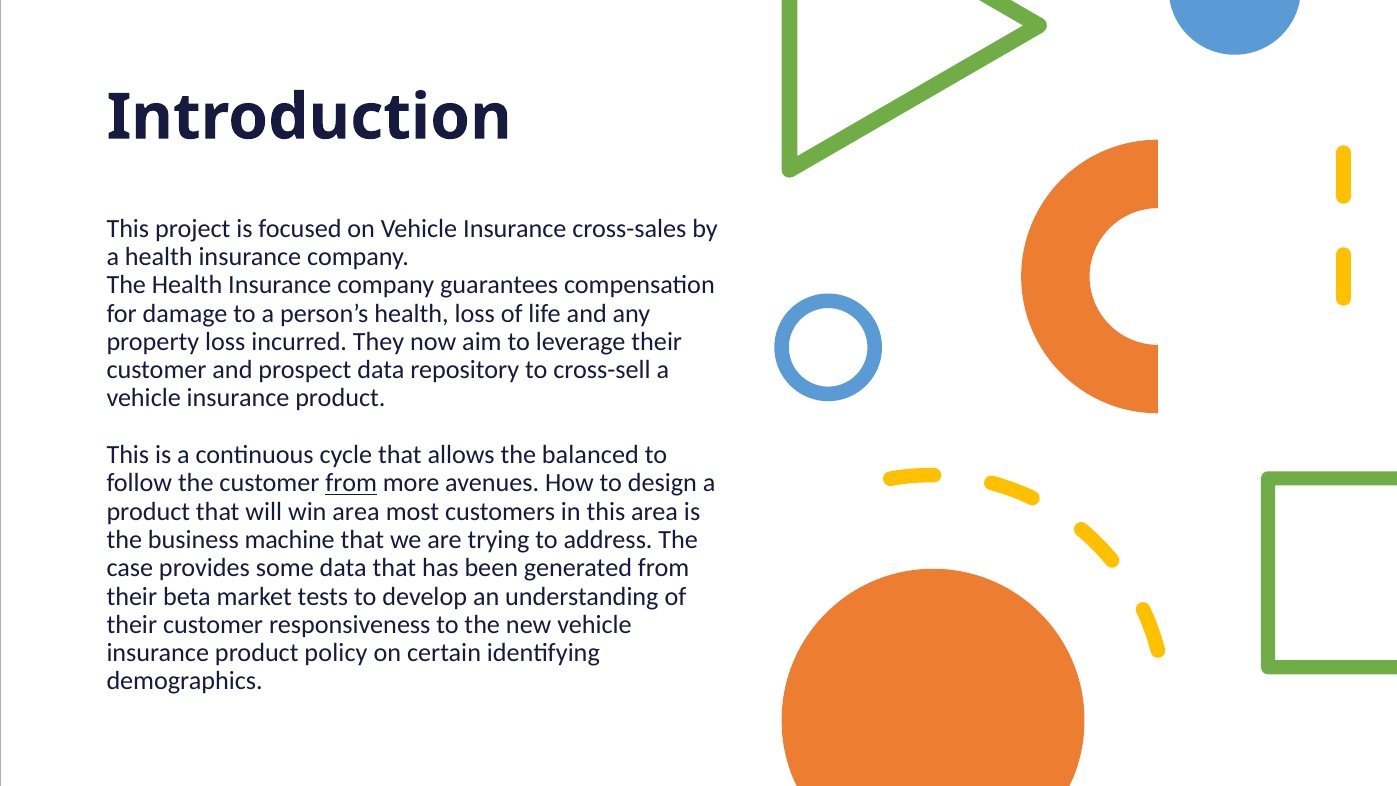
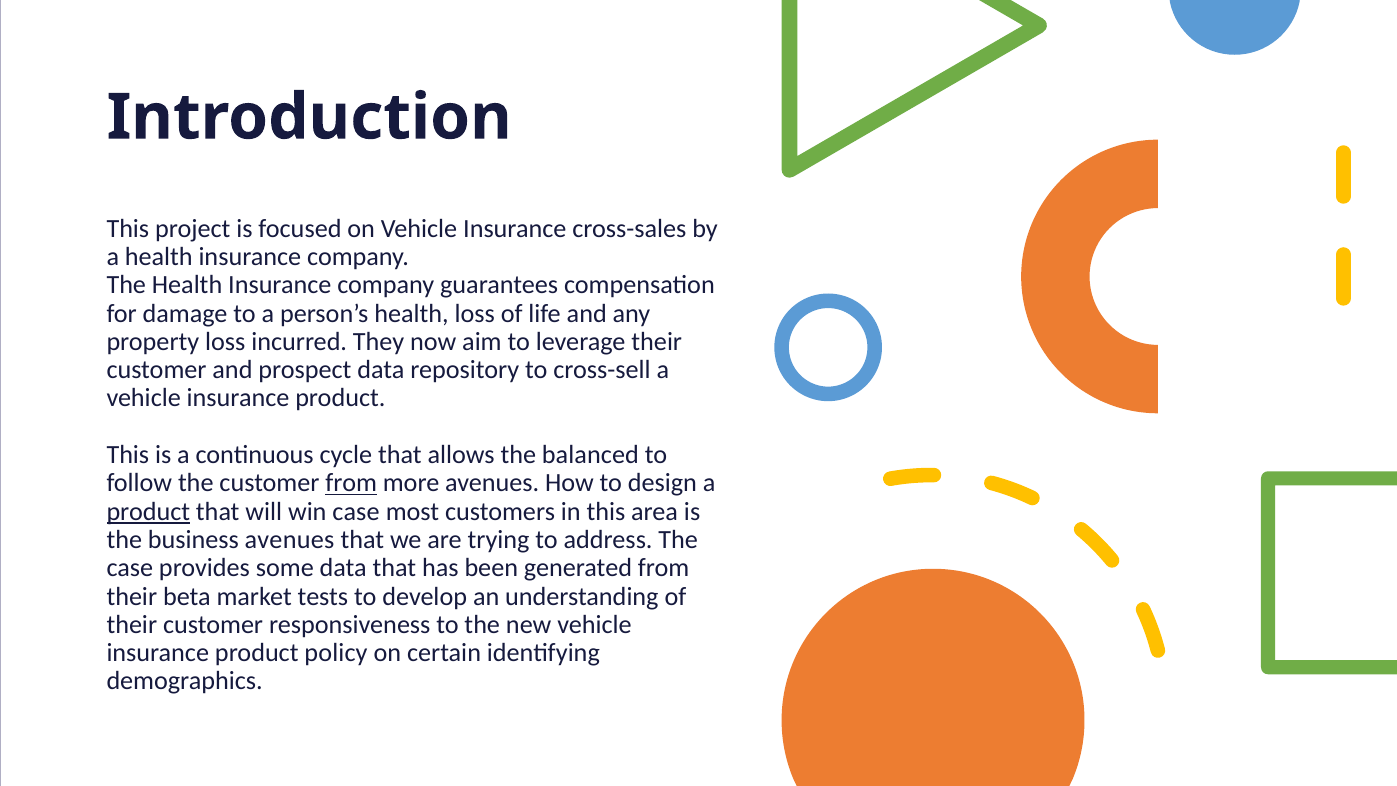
product underline: none -> present (148, 511)
win area: area -> case (356, 511)
business machine: machine -> avenues (289, 540)
